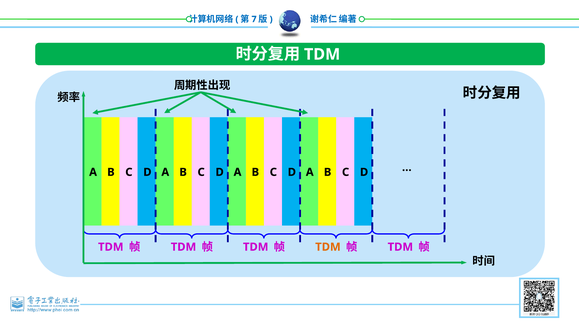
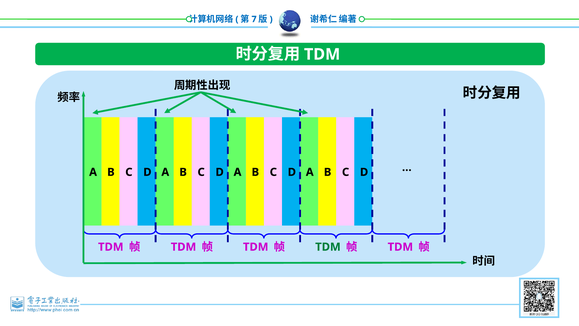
TDM colour: orange -> green (328, 247)
